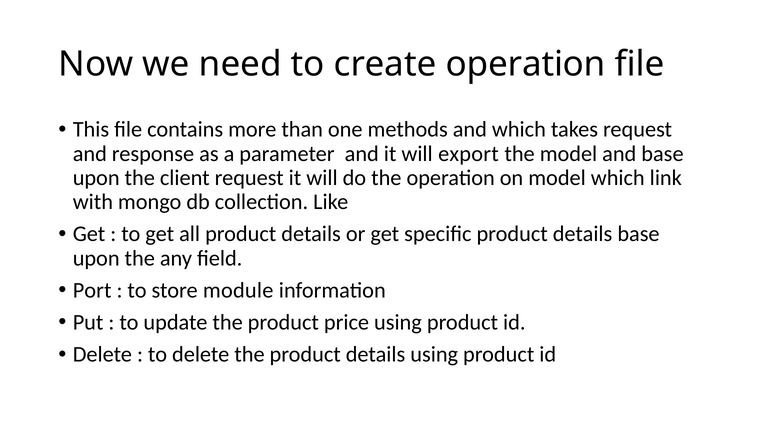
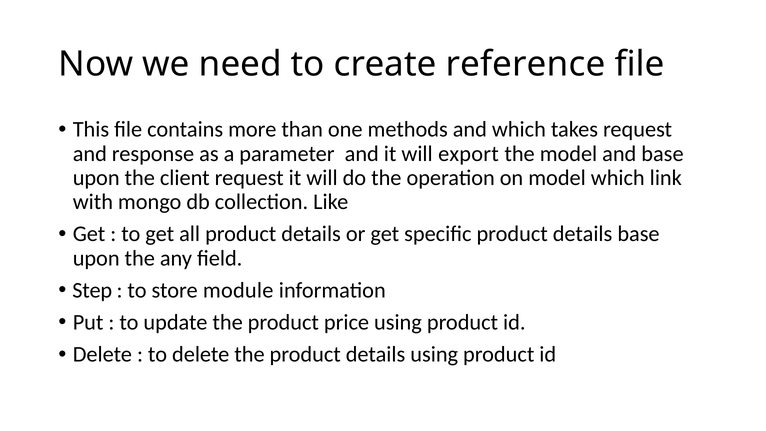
create operation: operation -> reference (526, 64)
Port: Port -> Step (92, 290)
